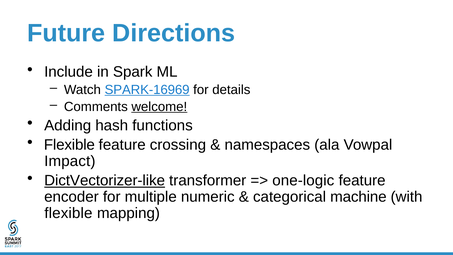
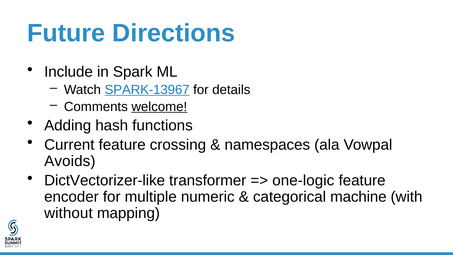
SPARK-16969: SPARK-16969 -> SPARK-13967 (147, 90)
Flexible: Flexible -> Current (69, 145)
Impact: Impact -> Avoids (70, 161)
DictVectorizer-like underline: present -> none (105, 181)
flexible: flexible -> without (68, 213)
